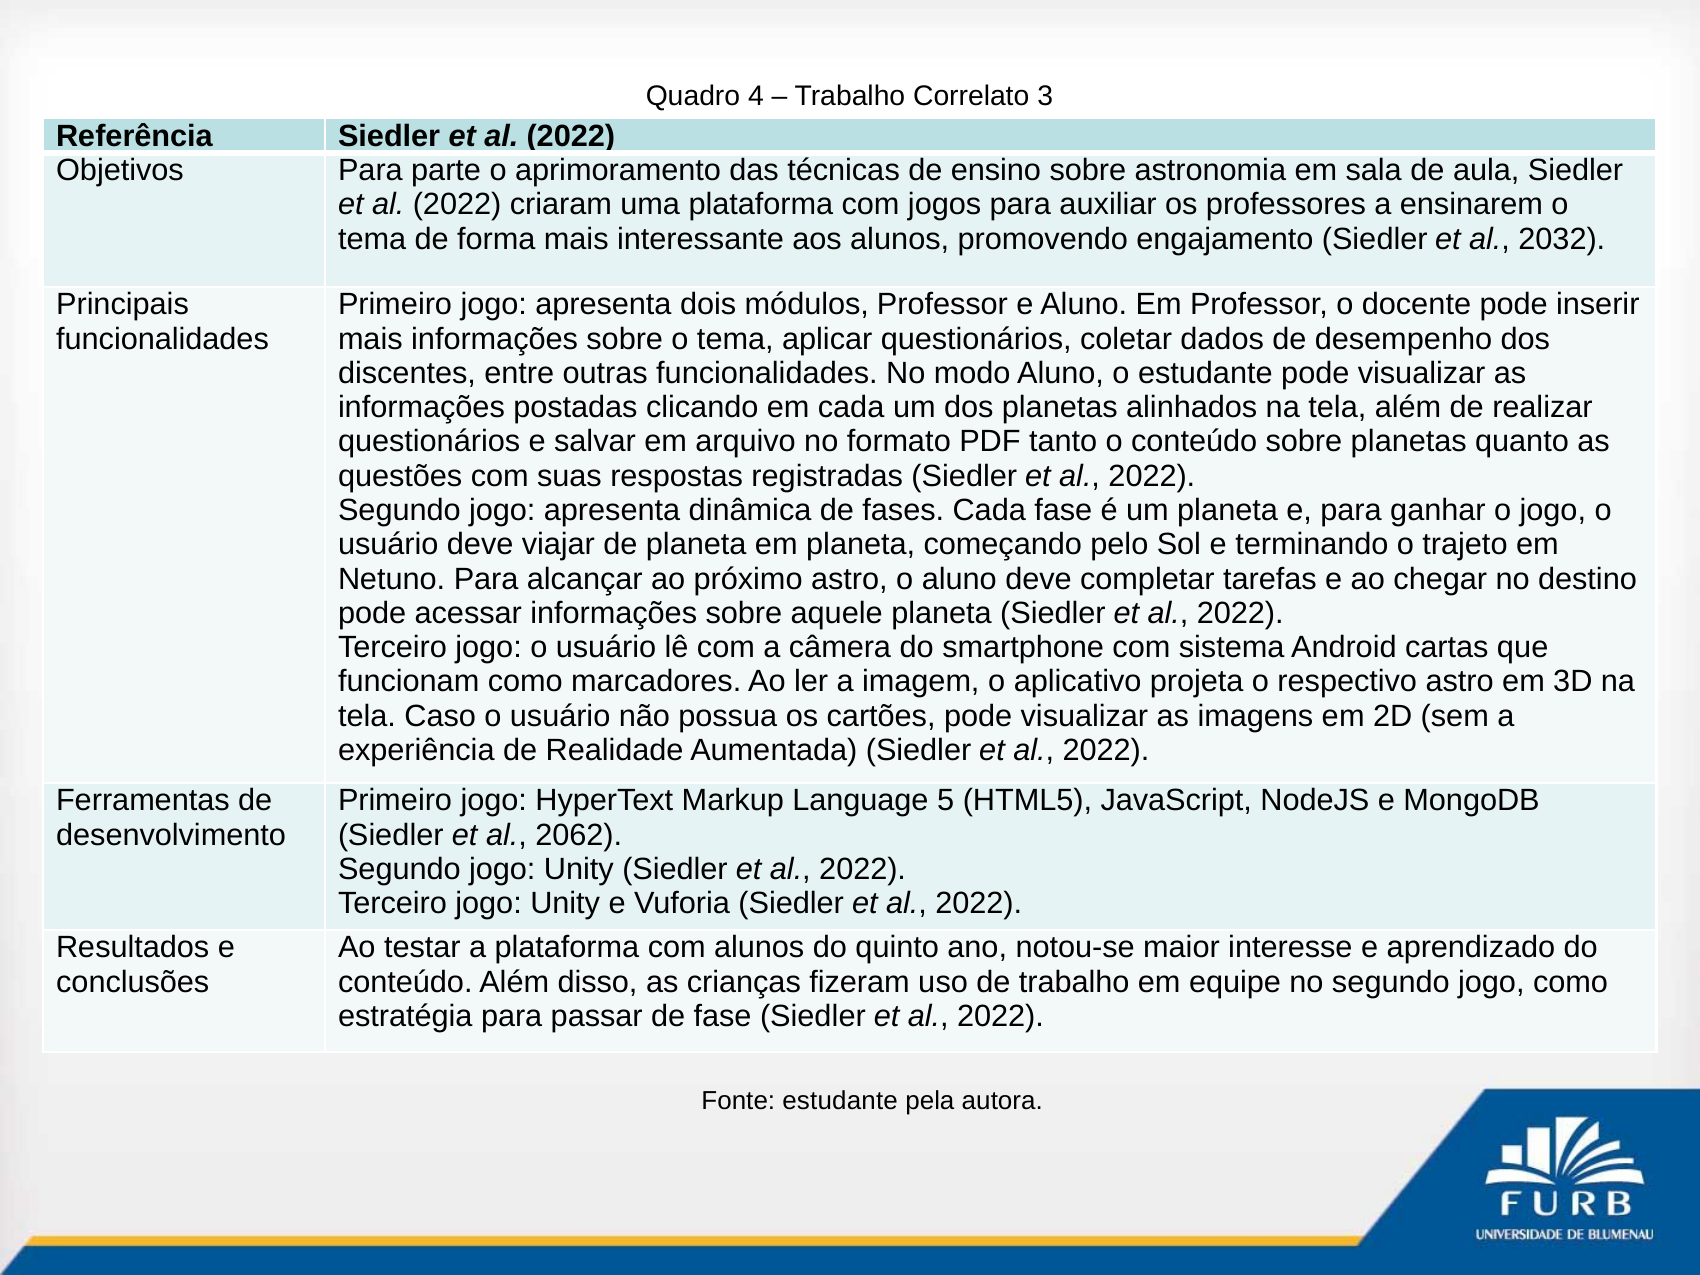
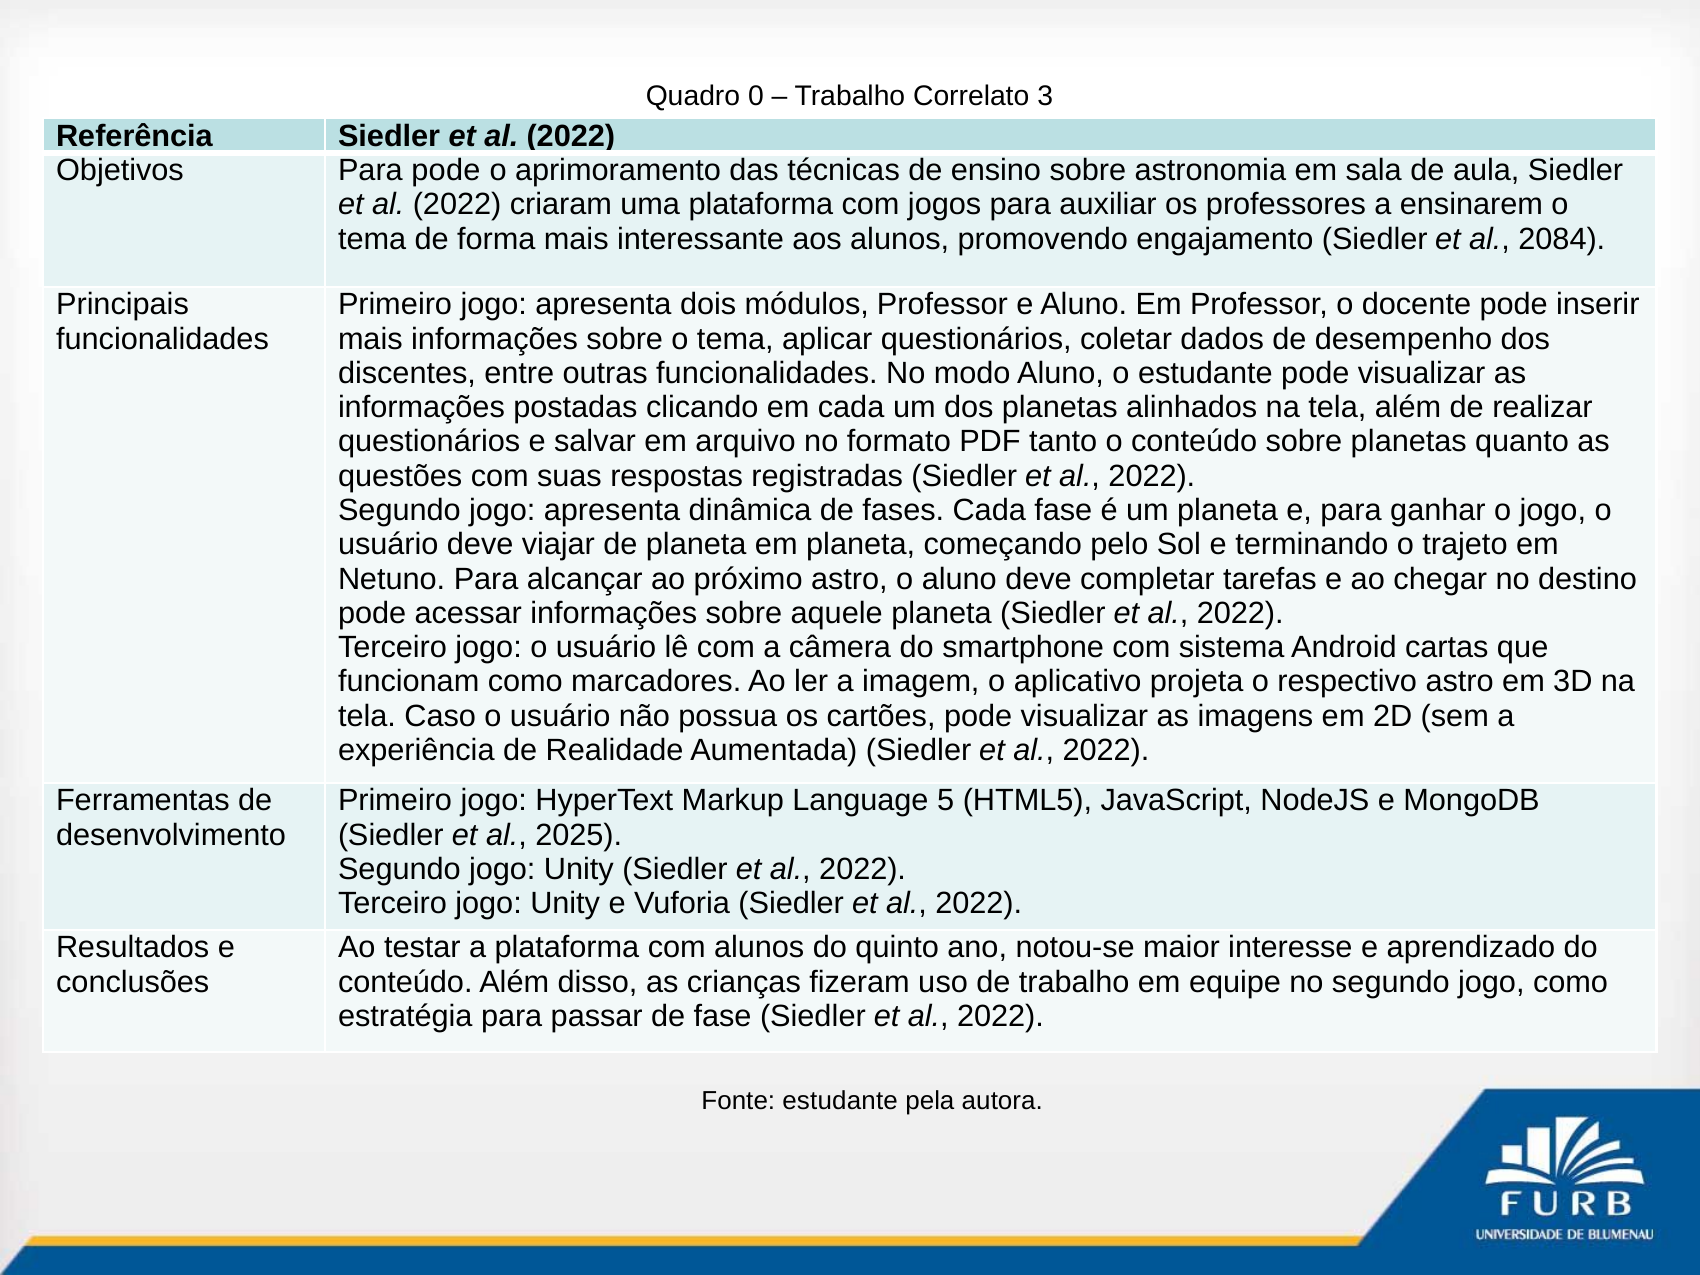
4: 4 -> 0 (756, 96)
Para parte: parte -> pode (446, 170)
2032: 2032 -> 2084 (1562, 239)
2062: 2062 -> 2025 (579, 835)
